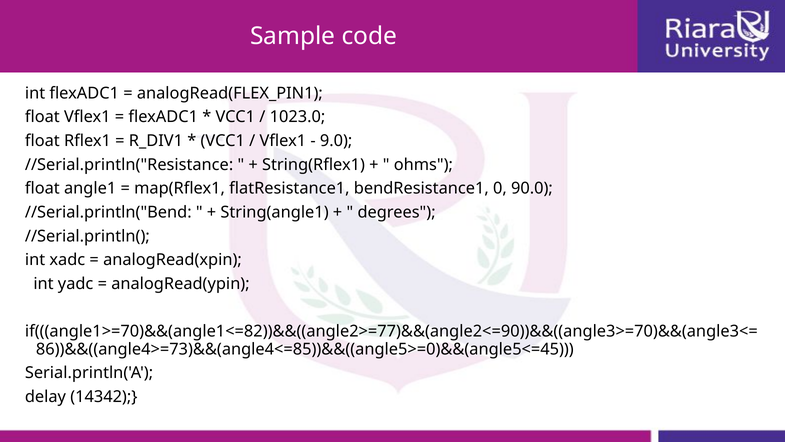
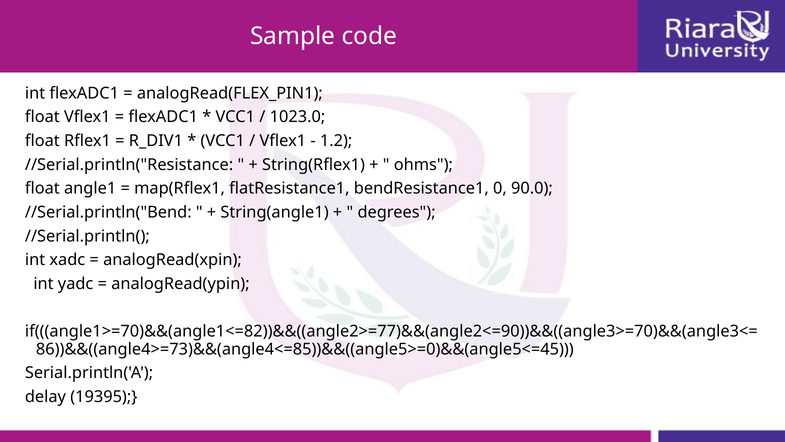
9.0: 9.0 -> 1.2 (336, 141)
14342: 14342 -> 19395 (104, 396)
